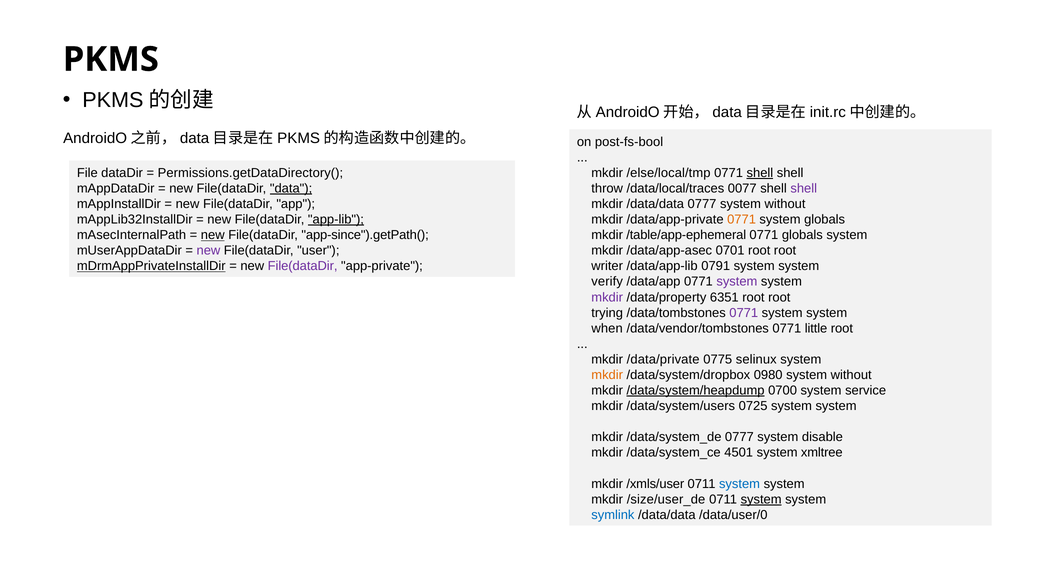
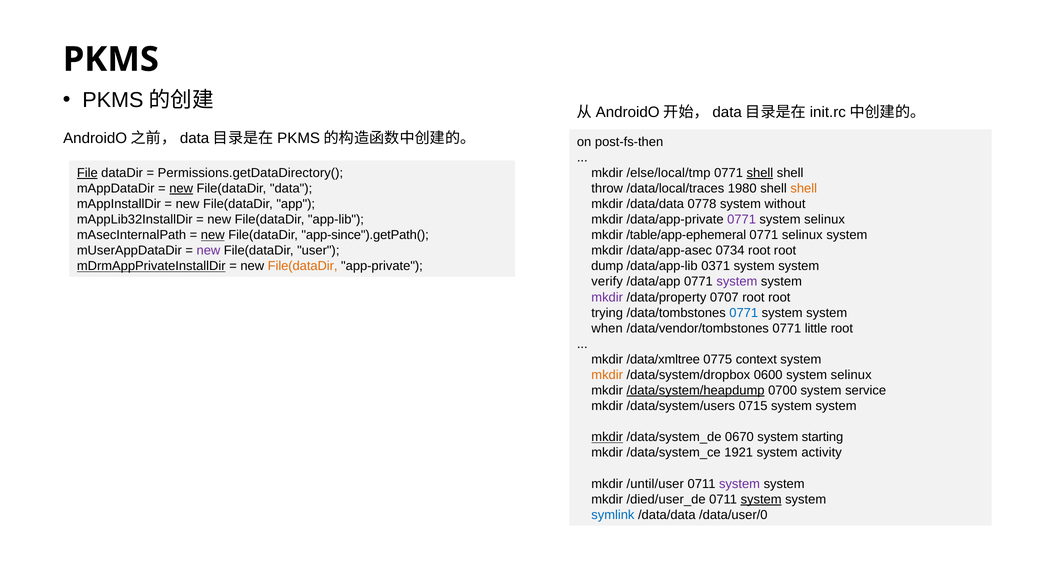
post-fs-bool: post-fs-bool -> post-fs-then (629, 142)
File underline: none -> present (87, 173)
new underline: none -> present (181, 189)
data underline: present -> none (291, 189)
0077: 0077 -> 1980 (742, 189)
shell colour: purple -> orange (804, 189)
/data/data 0777: 0777 -> 0778 (702, 204)
app-lib underline: present -> none (336, 220)
0771 colour: orange -> purple (742, 220)
globals: globals -> selinux (825, 220)
0771 globals: globals -> selinux (802, 235)
0701: 0701 -> 0734 (730, 251)
File(dataDir colour: purple -> orange (303, 266)
writer: writer -> dump (607, 266)
0791: 0791 -> 0371 (716, 266)
6351: 6351 -> 0707 (724, 297)
0771 colour: purple -> blue (744, 313)
/data/private: /data/private -> /data/xmltree (663, 360)
selinux: selinux -> context (756, 360)
0980: 0980 -> 0600 (768, 375)
without: without -> selinux (851, 375)
0725: 0725 -> 0715 (753, 406)
mkdir underline: none -> present (607, 437)
/data/system_de 0777: 0777 -> 0670 (739, 437)
disable: disable -> starting (822, 437)
4501: 4501 -> 1921 (739, 453)
xmltree: xmltree -> activity (822, 453)
/xmls/user: /xmls/user -> /until/user (655, 484)
system colour: blue -> purple (740, 484)
/size/user_de: /size/user_de -> /died/user_de (666, 500)
